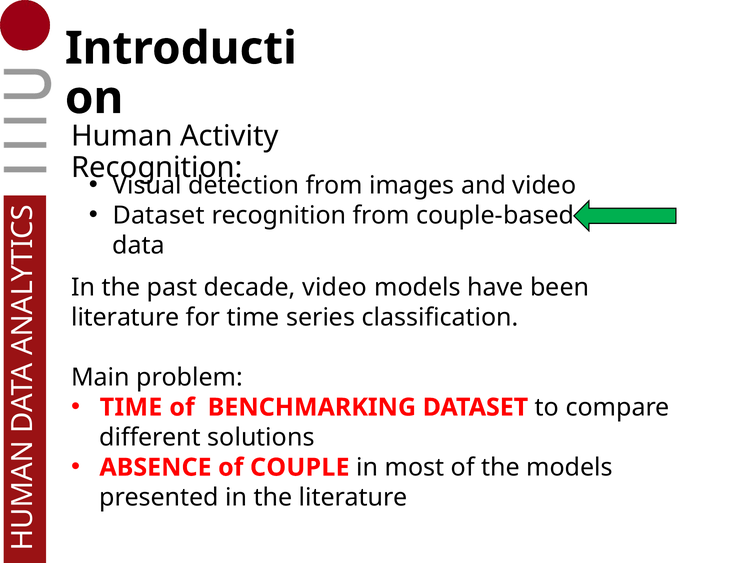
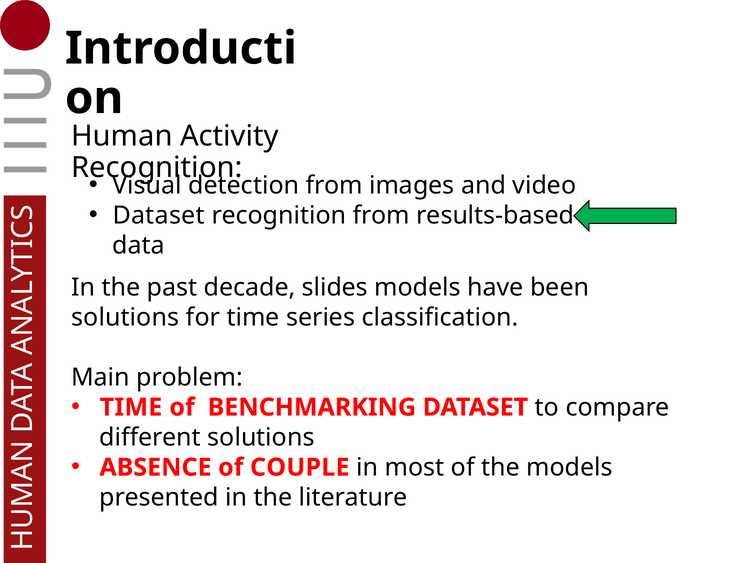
couple-based: couple-based -> results-based (495, 215)
decade video: video -> slides (335, 287)
literature: literature -> solutions (125, 317)
